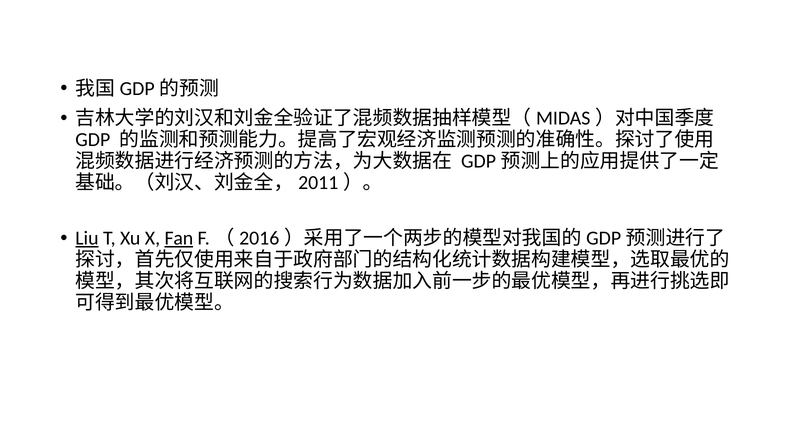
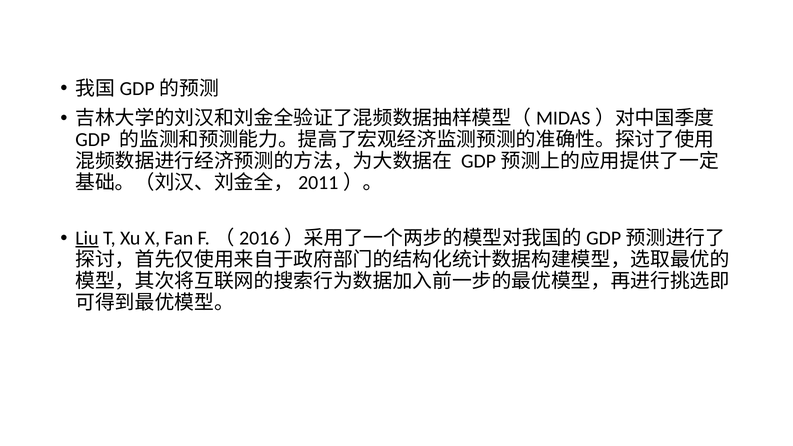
Fan underline: present -> none (179, 238)
